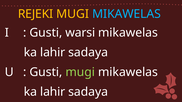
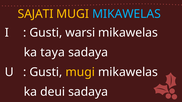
REJEKI: REJEKI -> SAJATI (36, 14)
lahir: lahir -> taya (53, 53)
mugi colour: light green -> yellow (80, 72)
lahir: lahir -> deui (53, 92)
